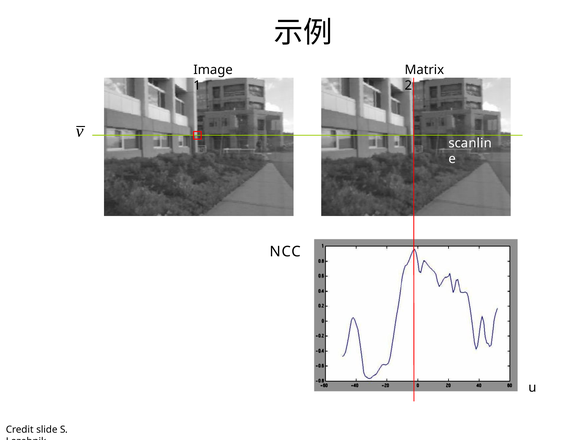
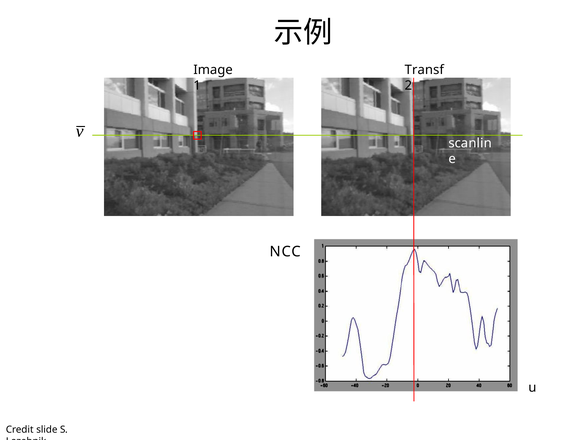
Matrix: Matrix -> Transf (424, 70)
